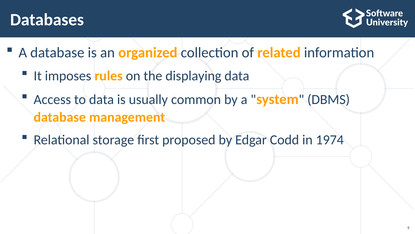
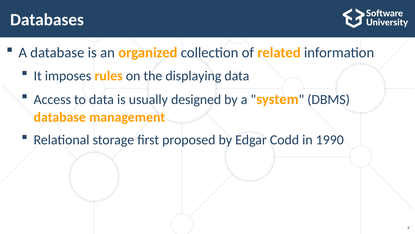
common: common -> designed (196, 99)
1974: 1974 -> 1990 (330, 139)
